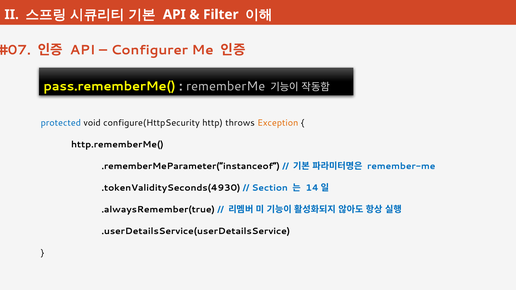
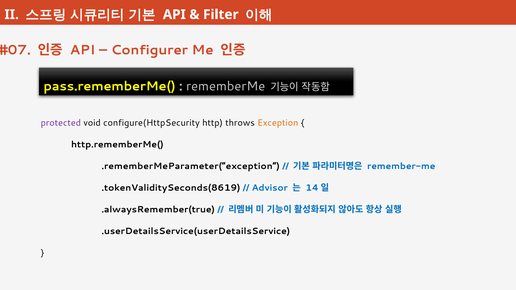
protected colour: blue -> purple (61, 123)
.rememberMeParameter(“instanceof: .rememberMeParameter(“instanceof -> .rememberMeParameter(“exception (191, 166)
.tokenValiditySeconds(4930: .tokenValiditySeconds(4930 -> .tokenValiditySeconds(8619 (171, 188)
Section: Section -> Advisor (270, 188)
